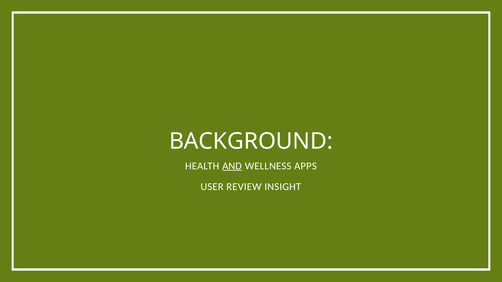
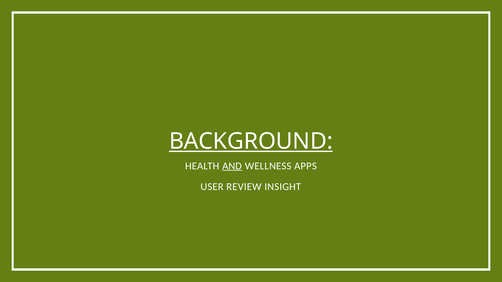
BACKGROUND underline: none -> present (251, 142)
